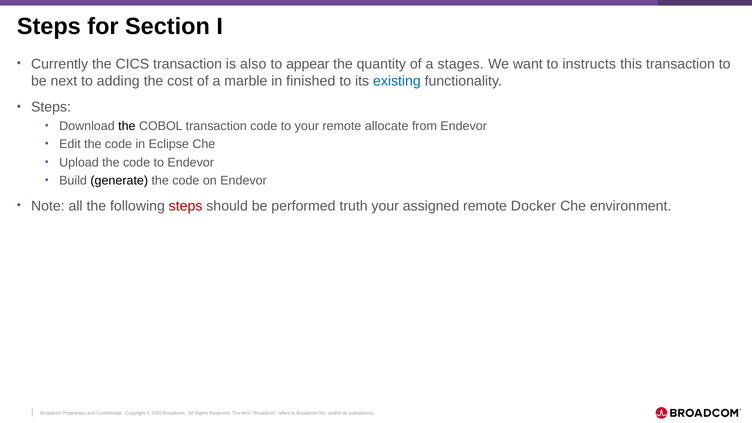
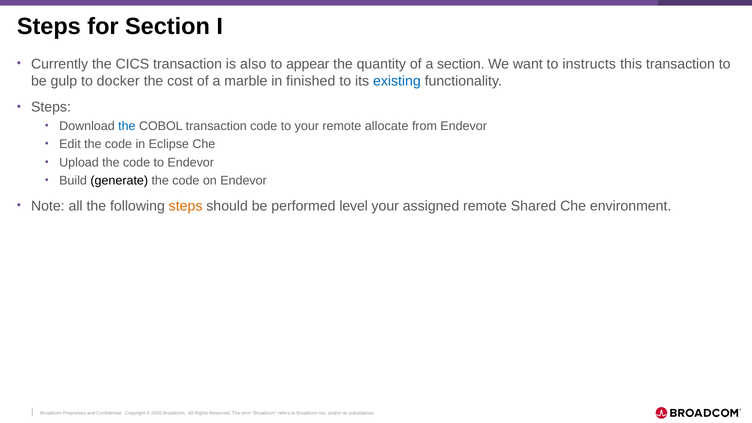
a stages: stages -> section (461, 64)
next: next -> gulp (64, 81)
adding: adding -> docker (118, 81)
the colour: black -> blue (127, 126)
steps colour: red -> orange (186, 206)
truth: truth -> level (354, 206)
Docker: Docker -> Shared (534, 206)
